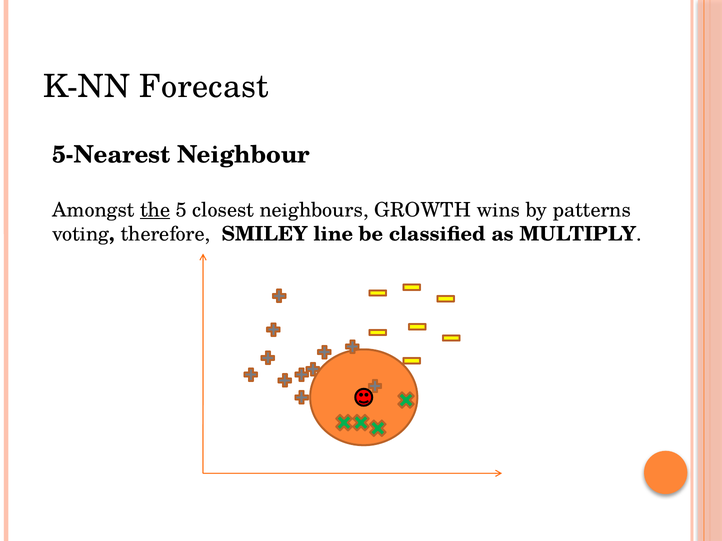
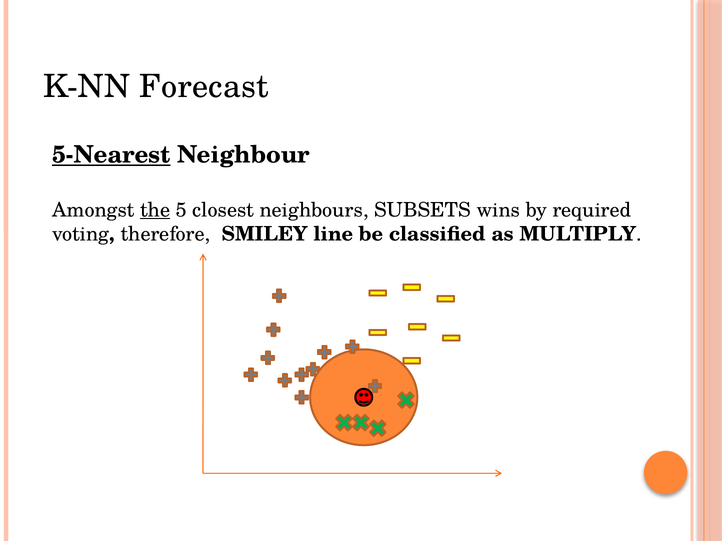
5-Nearest underline: none -> present (111, 155)
GROWTH: GROWTH -> SUBSETS (423, 210)
patterns: patterns -> required (592, 210)
